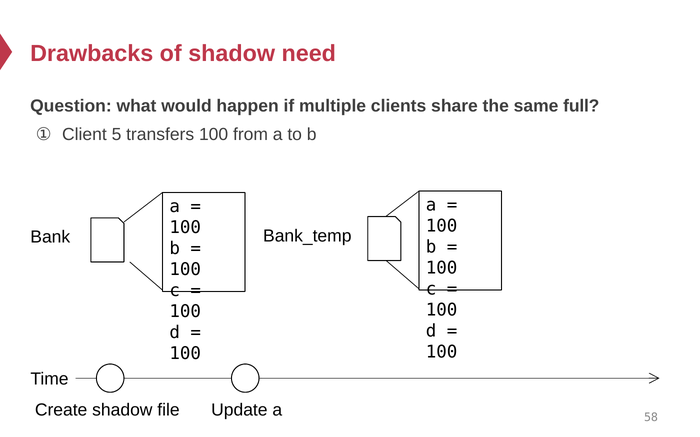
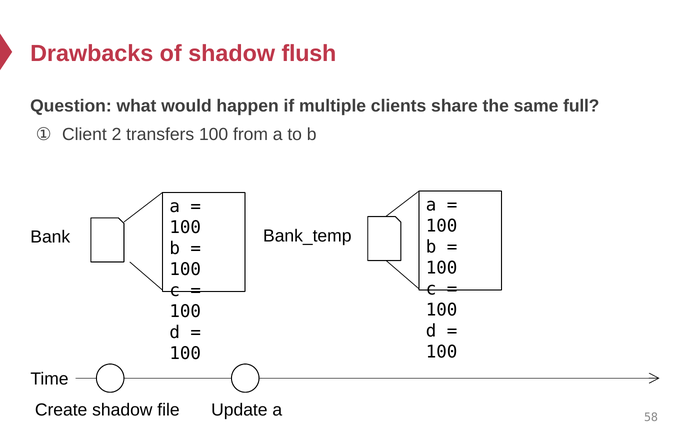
need: need -> flush (309, 54)
5: 5 -> 2 (116, 135)
